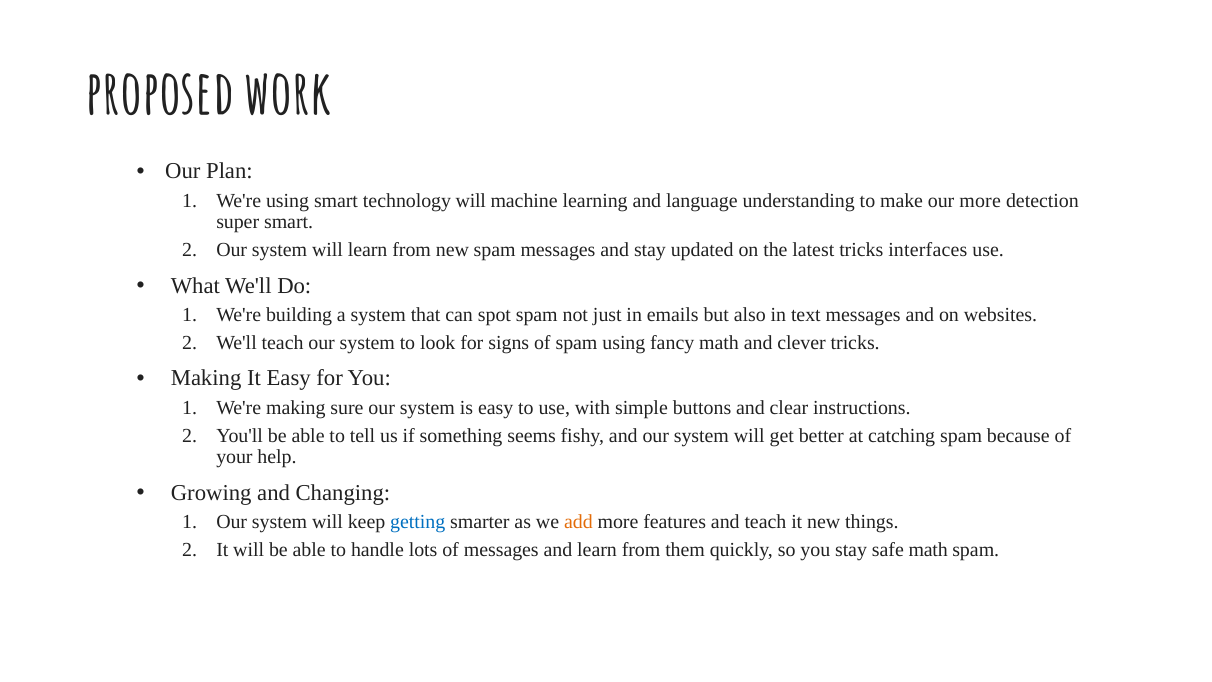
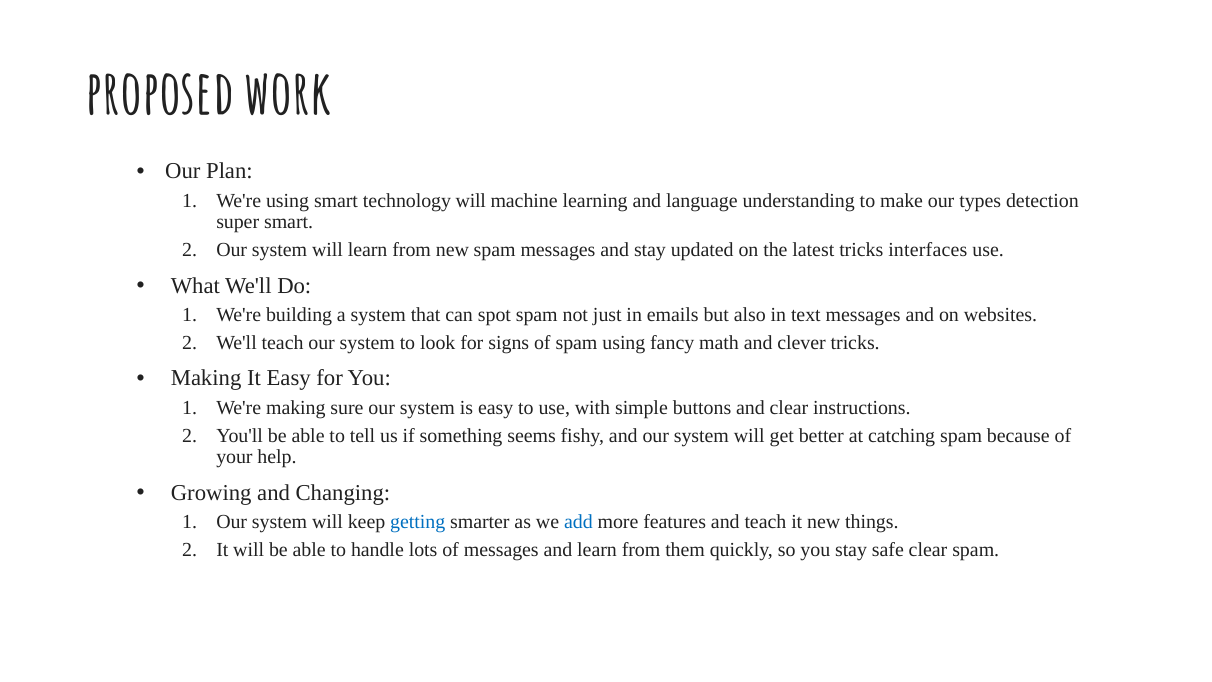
our more: more -> types (980, 201)
add colour: orange -> blue (578, 522)
safe math: math -> clear (928, 550)
